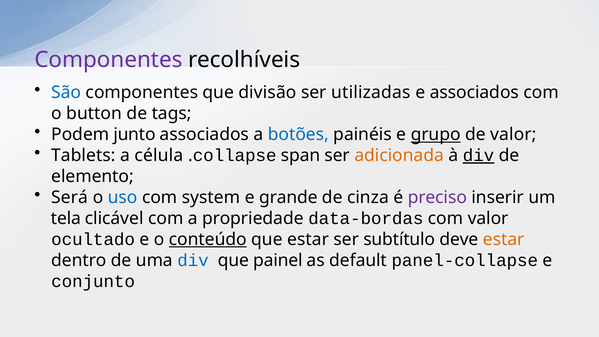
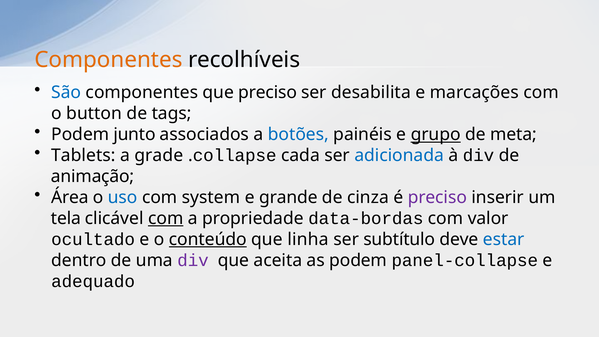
Componentes colour: purple -> orange (108, 60)
que divisão: divisão -> preciso (268, 93)
utilizadas: utilizadas -> desabilita (371, 93)
e associados: associados -> marcações (474, 93)
de valor: valor -> meta (514, 134)
célula: célula -> grade (159, 155)
span: span -> cada (300, 155)
adicionada colour: orange -> blue (399, 155)
div underline: present -> none (479, 155)
elemento: elemento -> animação (93, 176)
Será: Será -> Área (70, 197)
com underline: none -> present (166, 218)
que estar: estar -> linha (308, 239)
estar colour: orange -> blue (504, 239)
div colour: blue -> purple (193, 260)
painel: painel -> aceita (278, 260)
as default: default -> podem (358, 260)
conjunto: conjunto -> adequado (93, 281)
